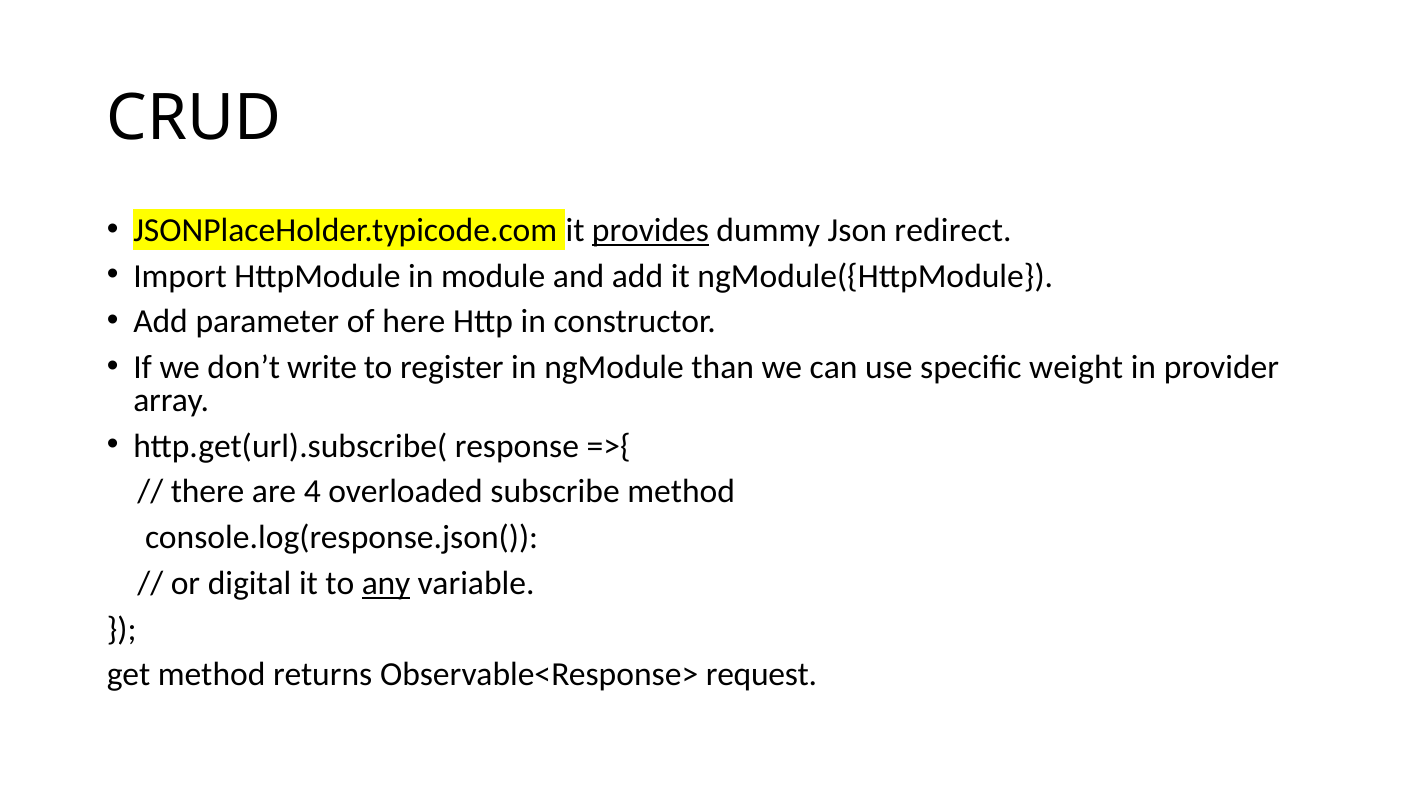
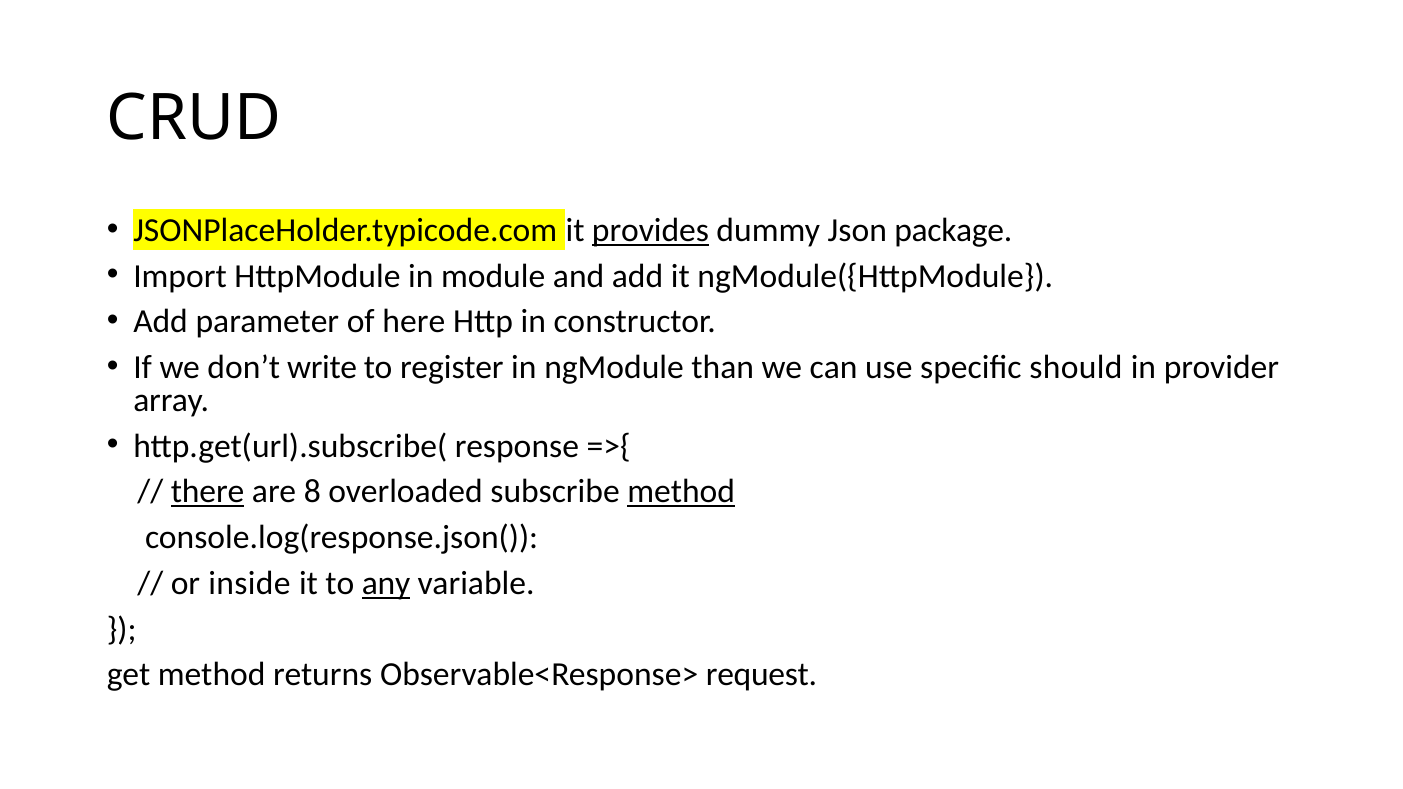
redirect: redirect -> package (953, 230)
weight: weight -> should (1076, 368)
there underline: none -> present (208, 492)
4: 4 -> 8 (312, 492)
method underline: none -> present (681, 492)
digital: digital -> inside (249, 583)
